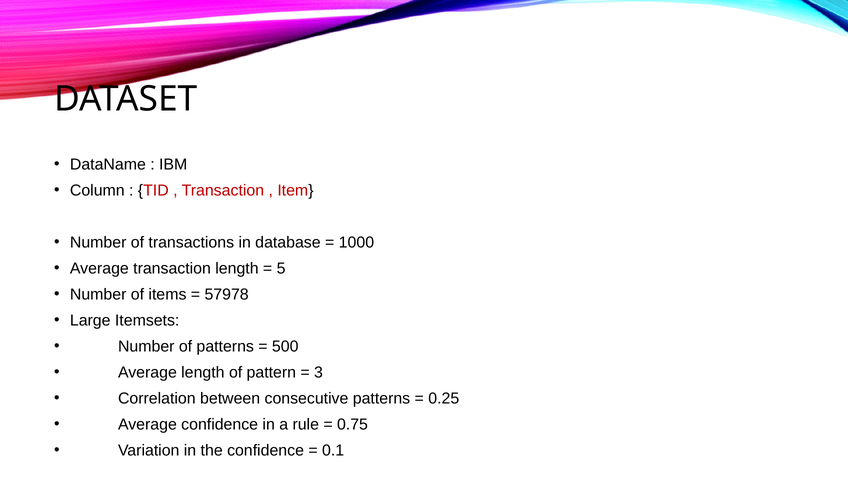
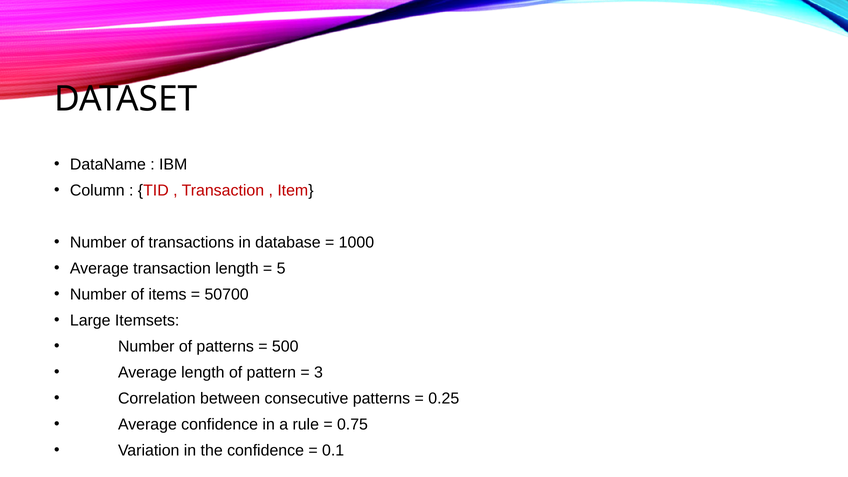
57978: 57978 -> 50700 (227, 294)
